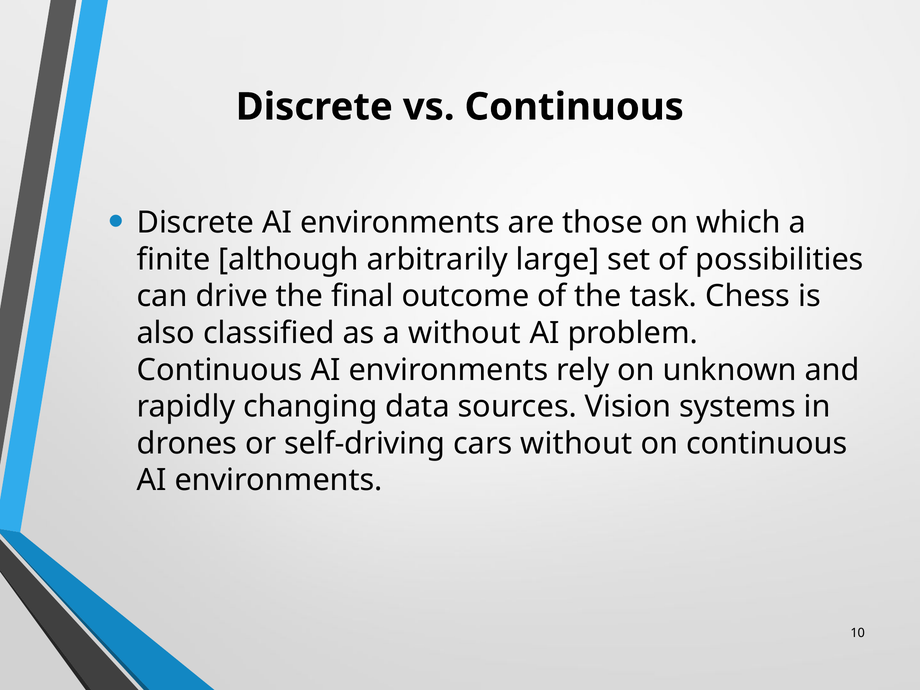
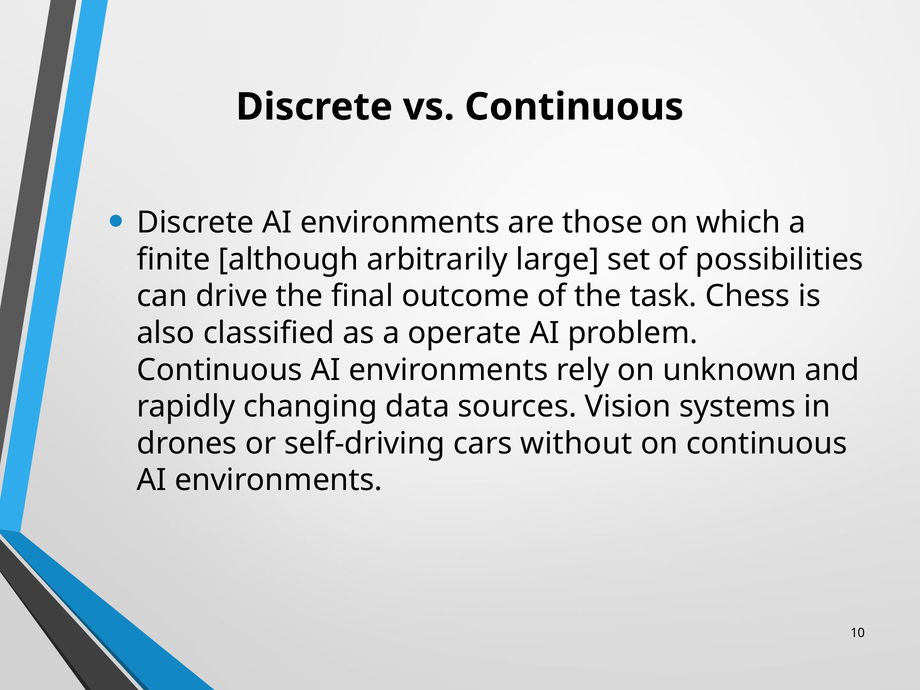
a without: without -> operate (465, 333)
